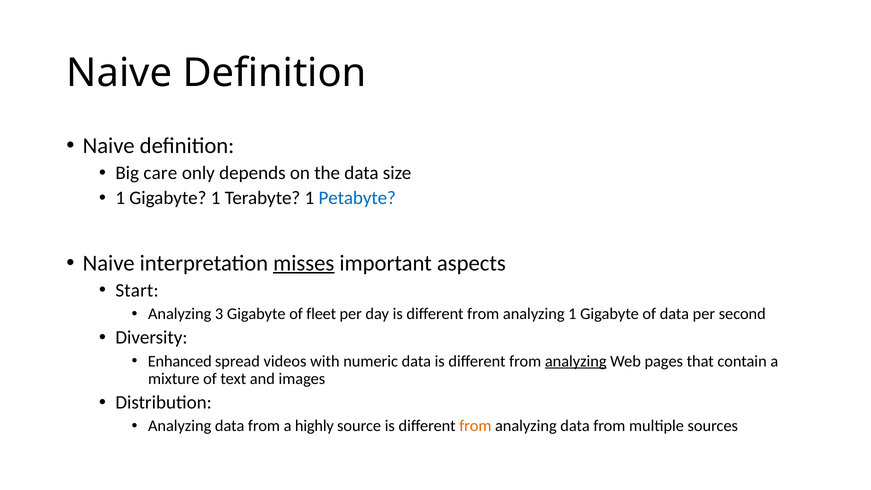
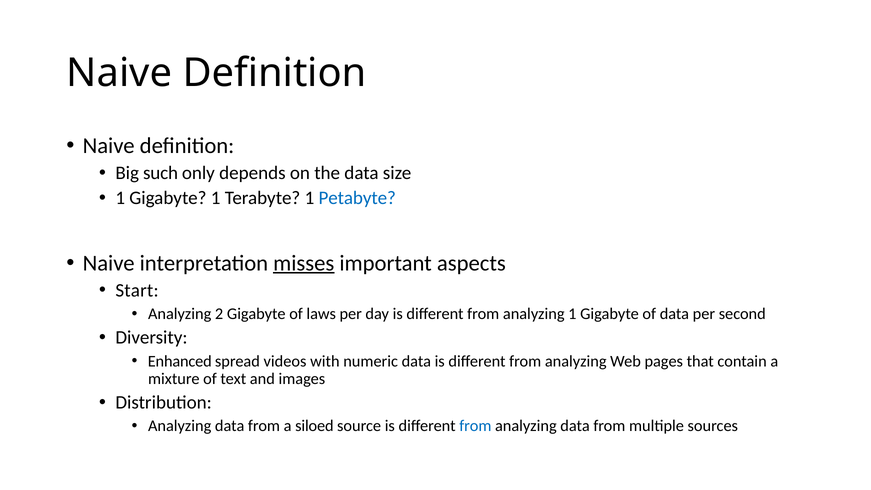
care: care -> such (161, 173)
3: 3 -> 2 (219, 314)
fleet: fleet -> laws (321, 314)
analyzing underline: present -> none (576, 361)
highly: highly -> siloed (314, 426)
from colour: orange -> blue (475, 426)
